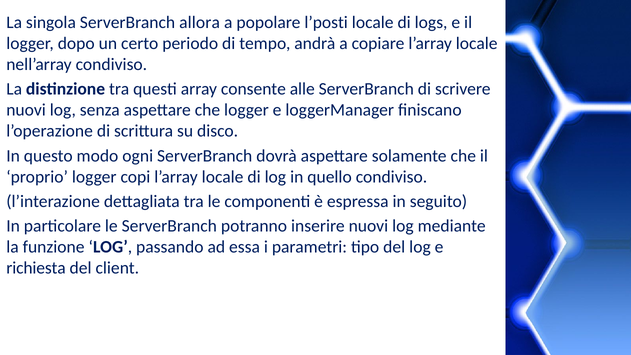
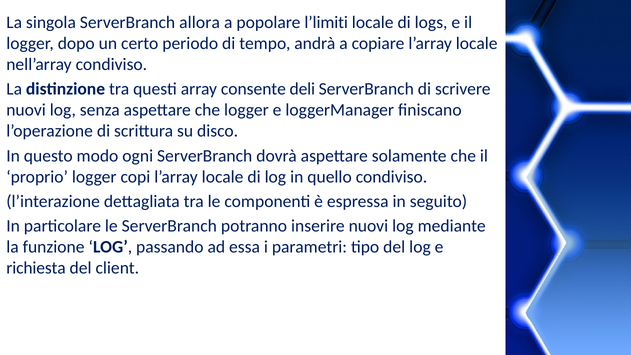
l’posti: l’posti -> l’limiti (326, 22)
alle: alle -> deli (302, 89)
